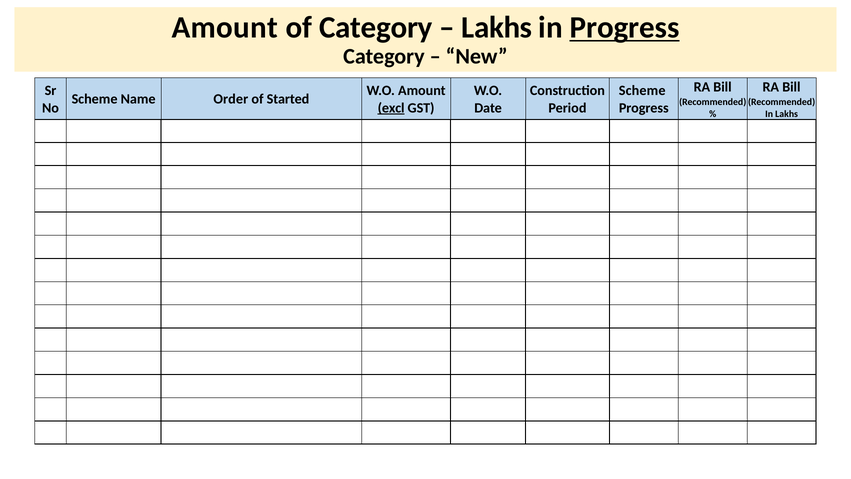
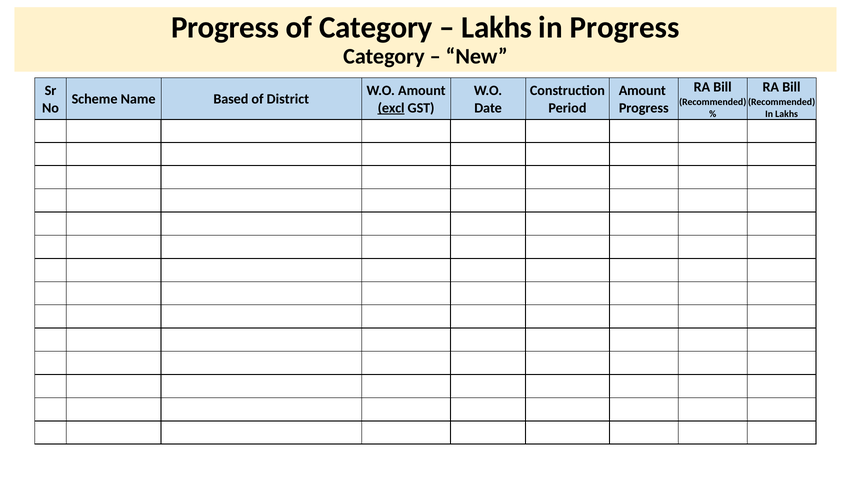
Amount: Amount -> Progress (225, 27)
Progress underline: present -> none (625, 27)
Scheme: Scheme -> Amount (642, 90)
Order: Order -> Based (231, 99)
Started: Started -> District (288, 99)
